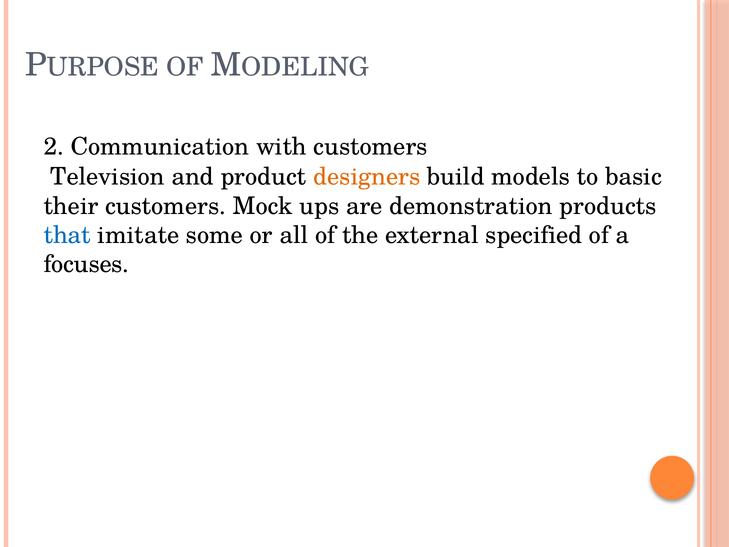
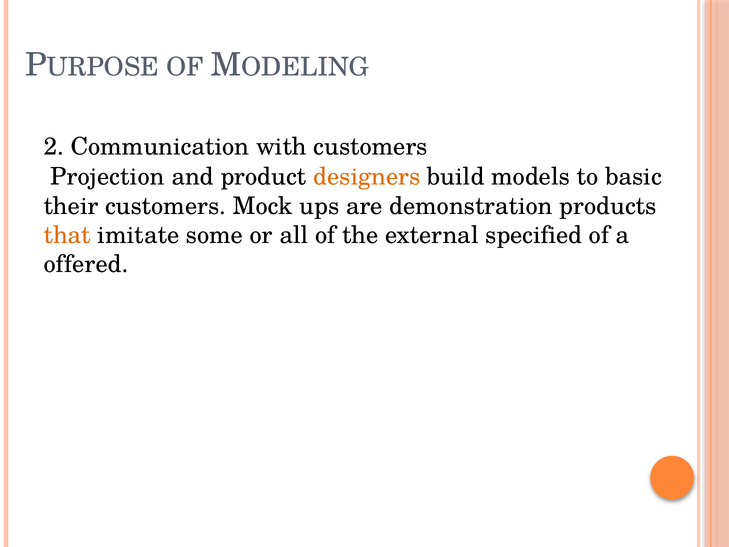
Television: Television -> Projection (108, 177)
that colour: blue -> orange (67, 235)
focuses: focuses -> offered (86, 264)
